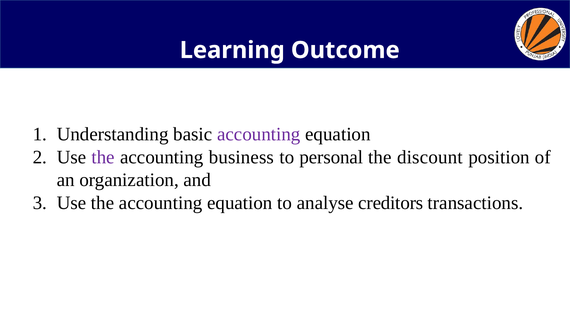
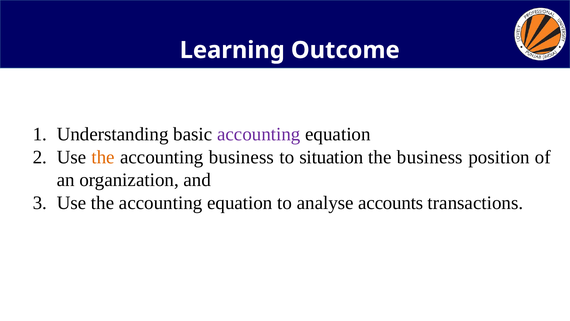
the colour: purple -> orange (103, 157)
personal: personal -> situation (331, 157)
the discount: discount -> business (430, 157)
creditors: creditors -> accounts (391, 203)
